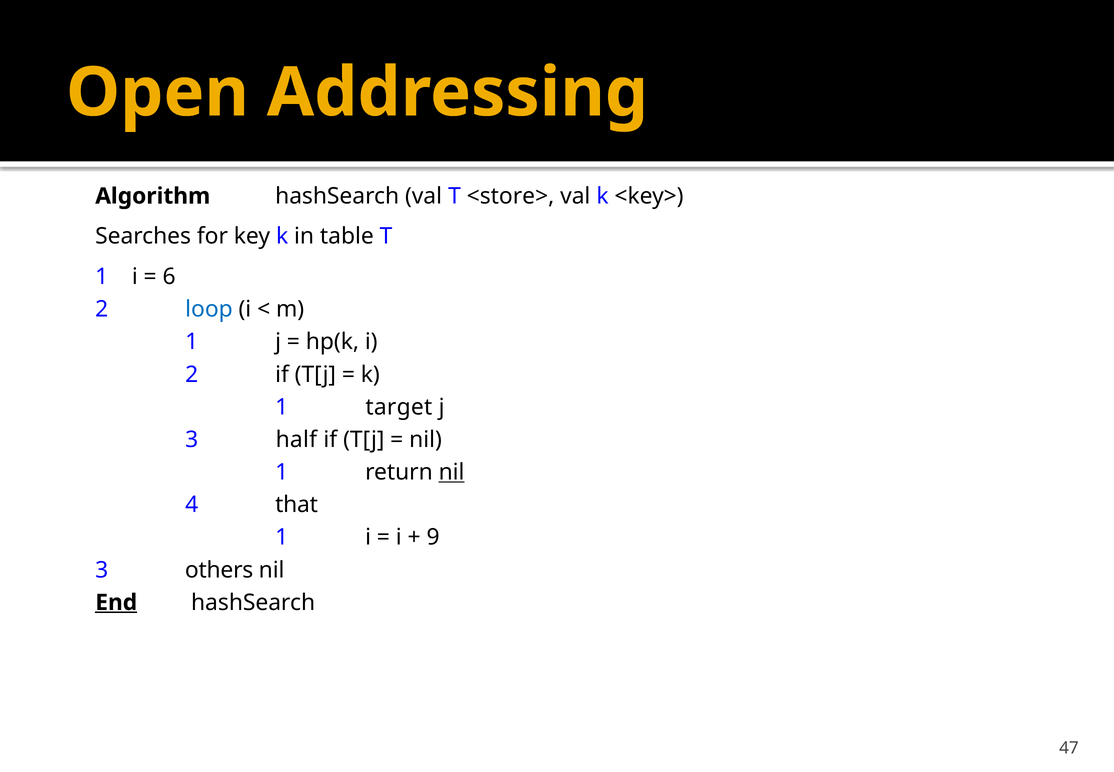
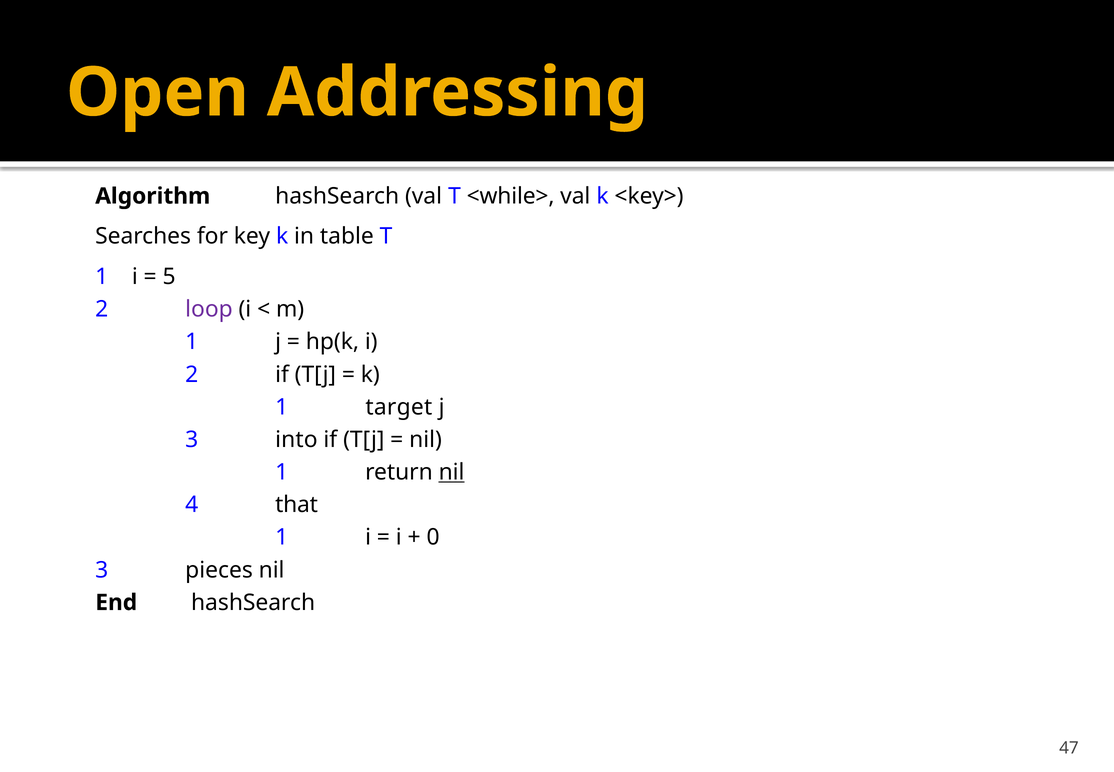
<store>: <store> -> <while> (511, 196)
6: 6 -> 5 (169, 277)
loop colour: blue -> purple (209, 309)
half: half -> into (296, 439)
9: 9 -> 0 (433, 537)
others: others -> pieces (219, 570)
End underline: present -> none (116, 602)
